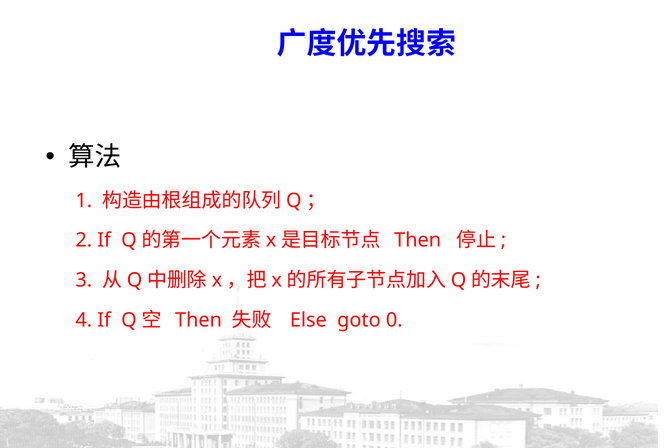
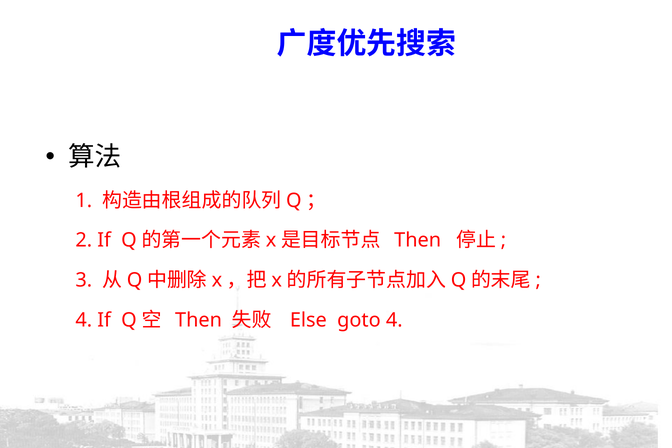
goto 0: 0 -> 4 (394, 320)
